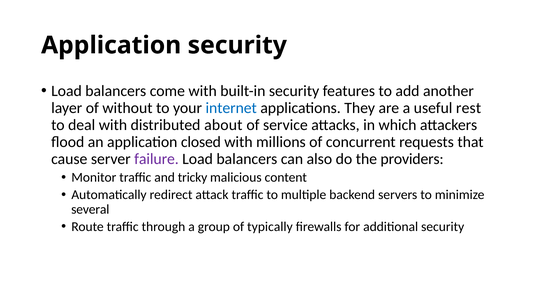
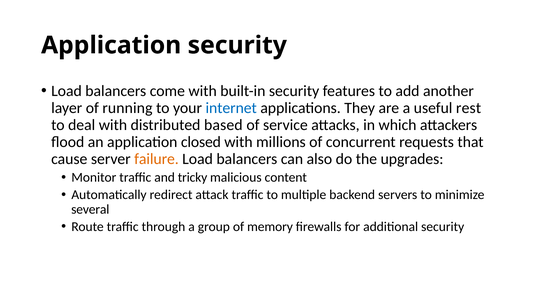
without: without -> running (127, 108)
about: about -> based (223, 125)
failure colour: purple -> orange (157, 159)
providers: providers -> upgrades (412, 159)
typically: typically -> memory (270, 227)
